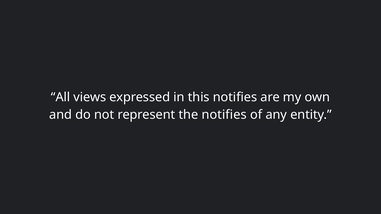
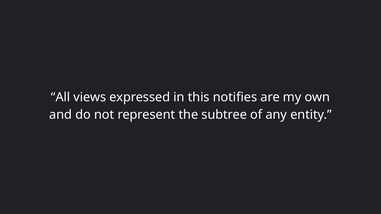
the notifies: notifies -> subtree (224, 115)
